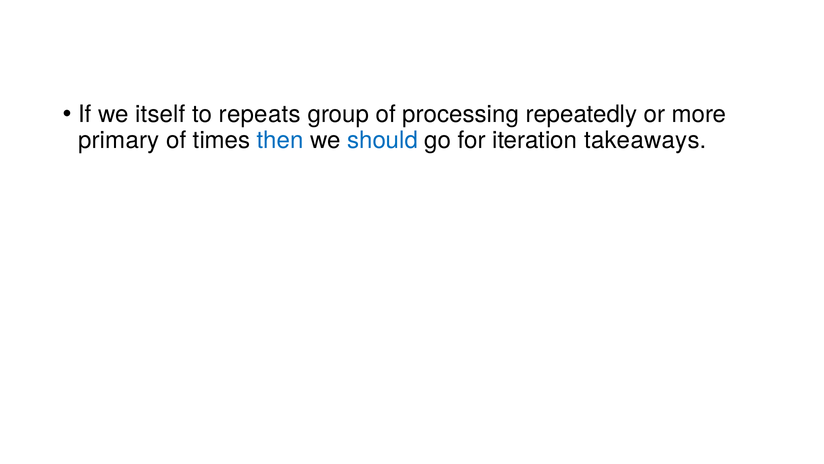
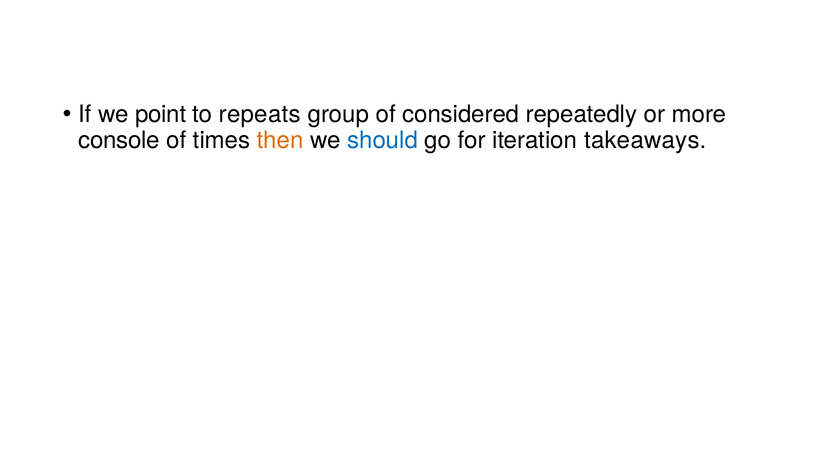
itself: itself -> point (161, 114)
processing: processing -> considered (461, 114)
primary: primary -> console (119, 140)
then colour: blue -> orange (280, 140)
